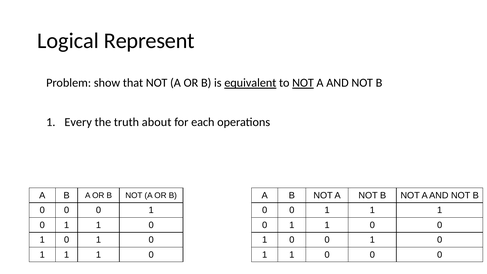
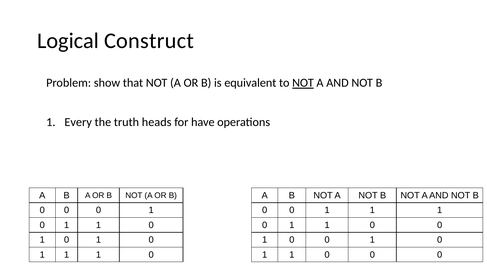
Represent: Represent -> Construct (149, 41)
equivalent underline: present -> none (250, 83)
about: about -> heads (157, 122)
each: each -> have (203, 122)
